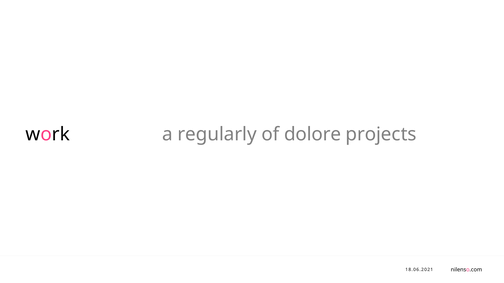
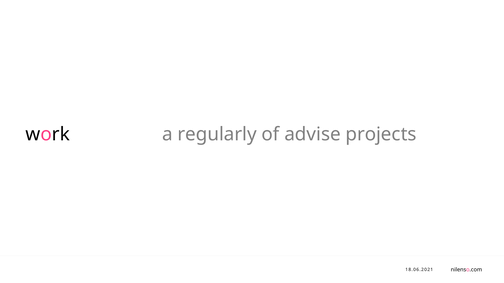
dolore: dolore -> advise (313, 135)
